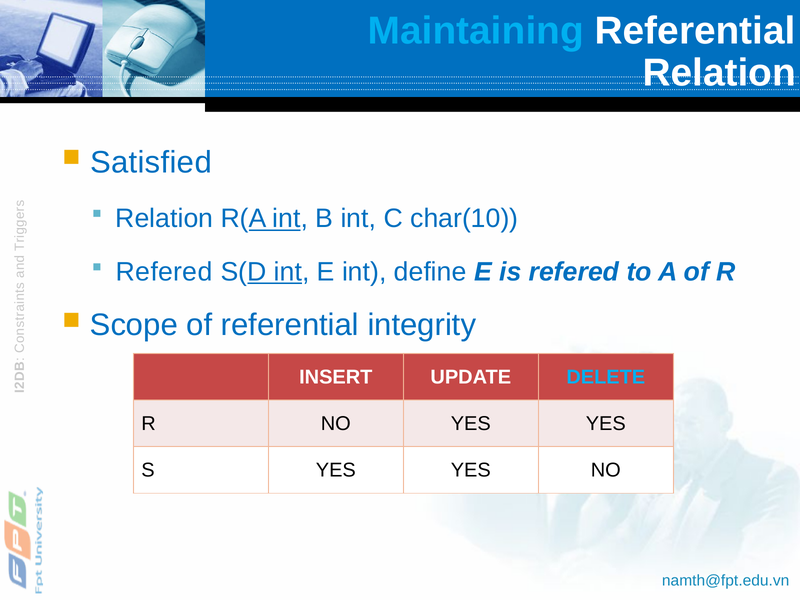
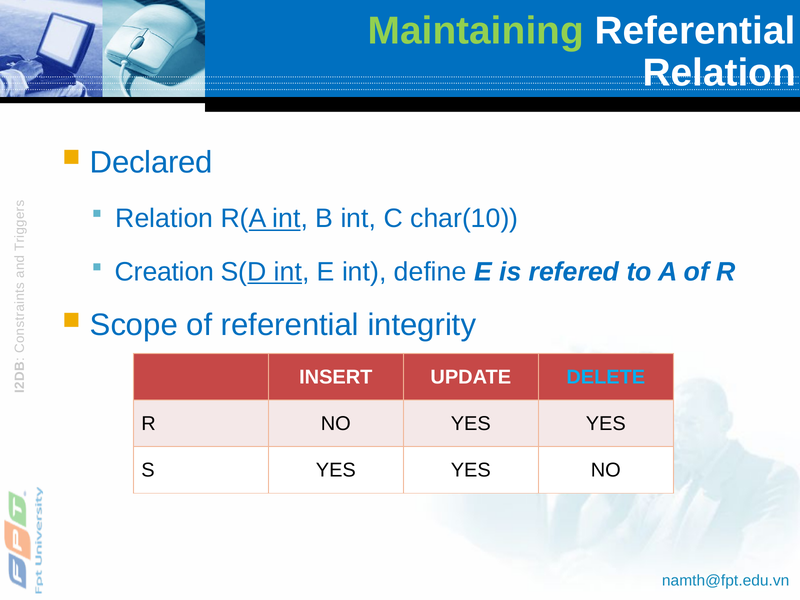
Maintaining colour: light blue -> light green (476, 31)
Satisfied: Satisfied -> Declared (151, 163)
Refered: Refered -> Creation (164, 272)
